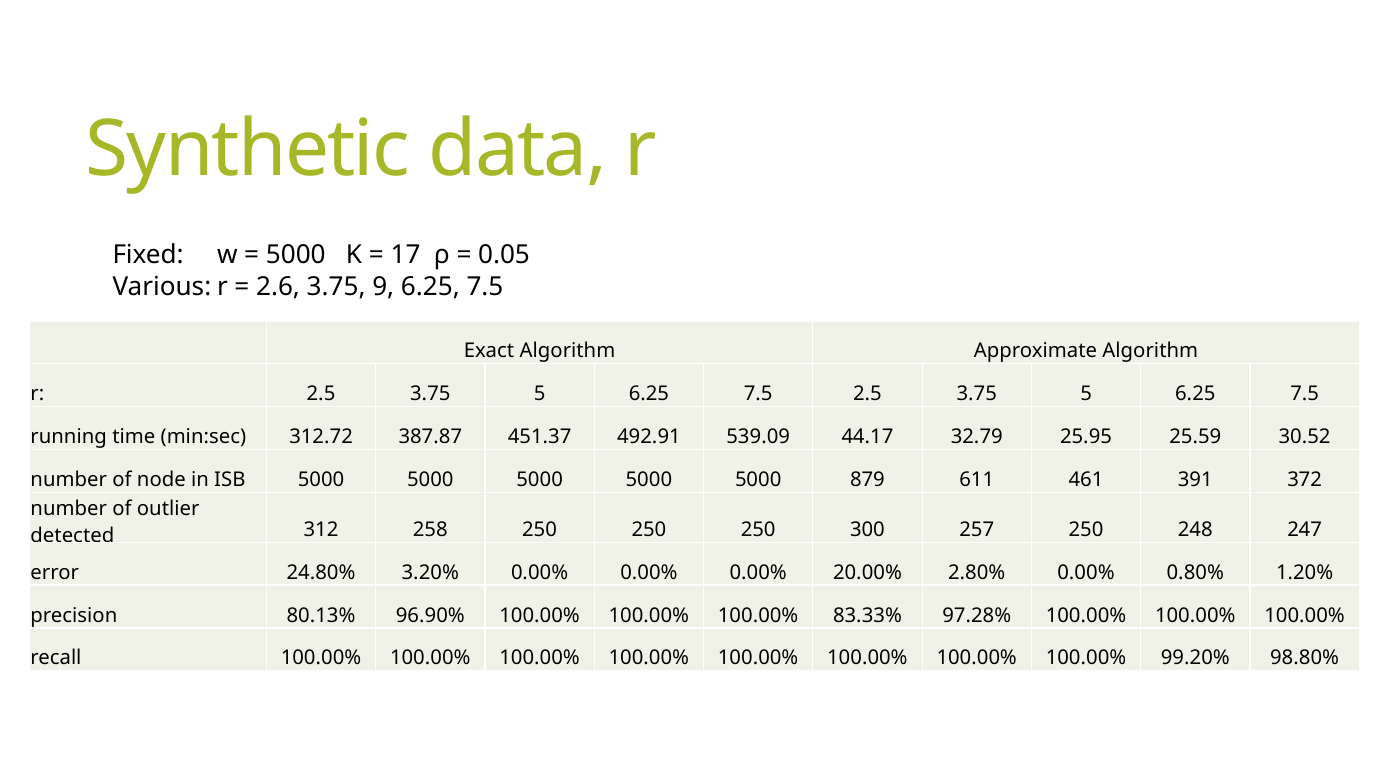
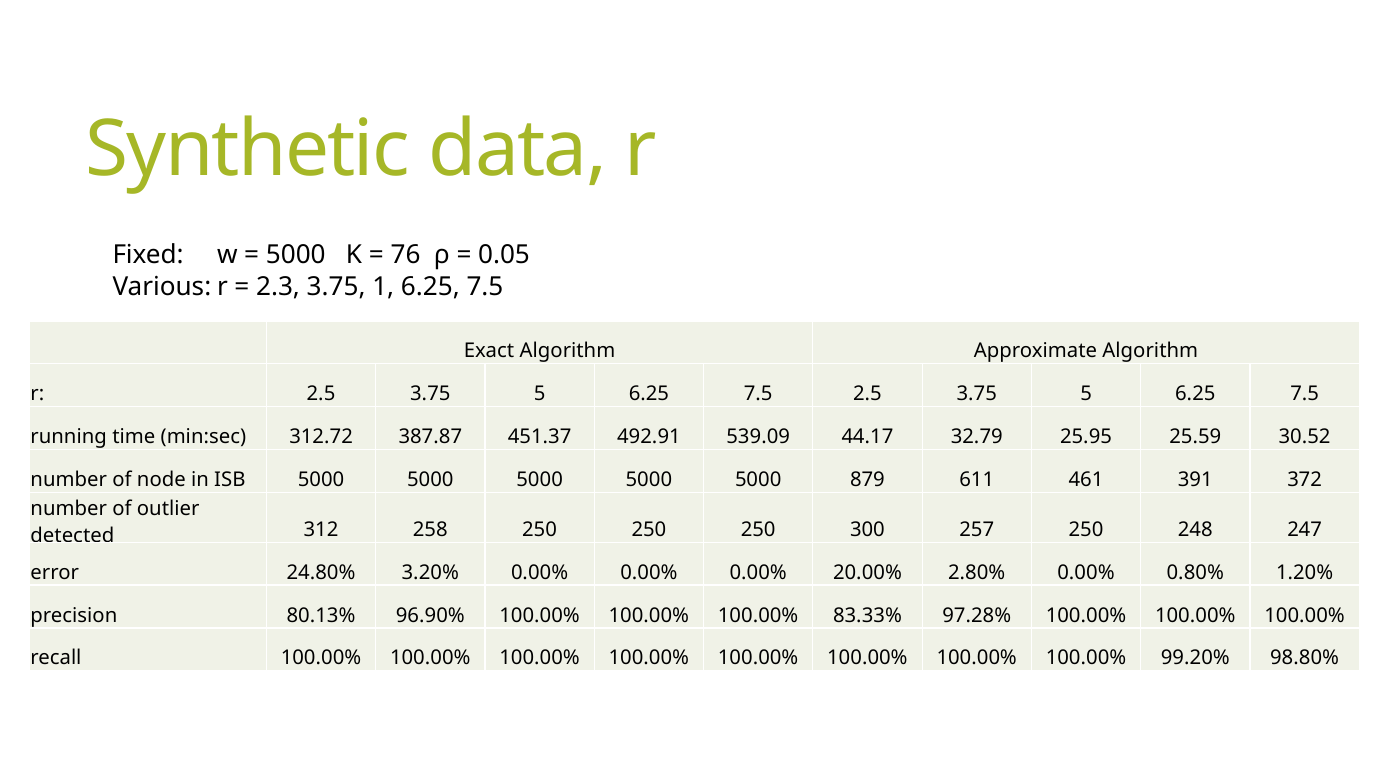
17: 17 -> 76 (406, 255)
2.6: 2.6 -> 2.3 (278, 287)
9: 9 -> 1 (383, 287)
